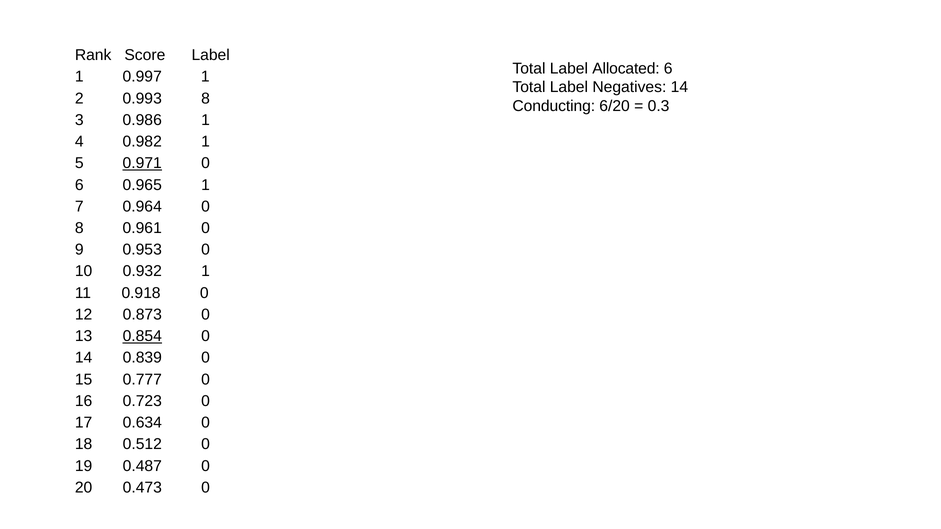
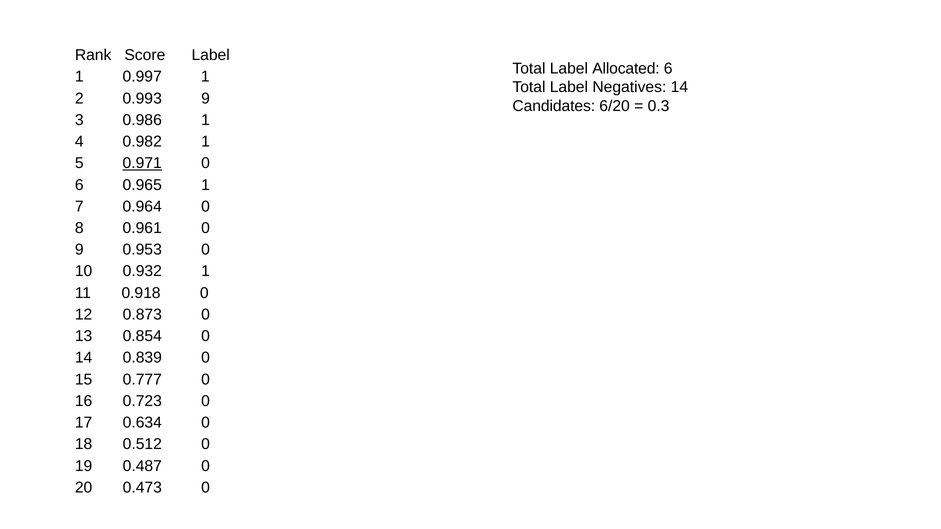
0.993 8: 8 -> 9 (205, 98)
Conducting: Conducting -> Candidates (554, 106)
0.854 underline: present -> none (142, 336)
